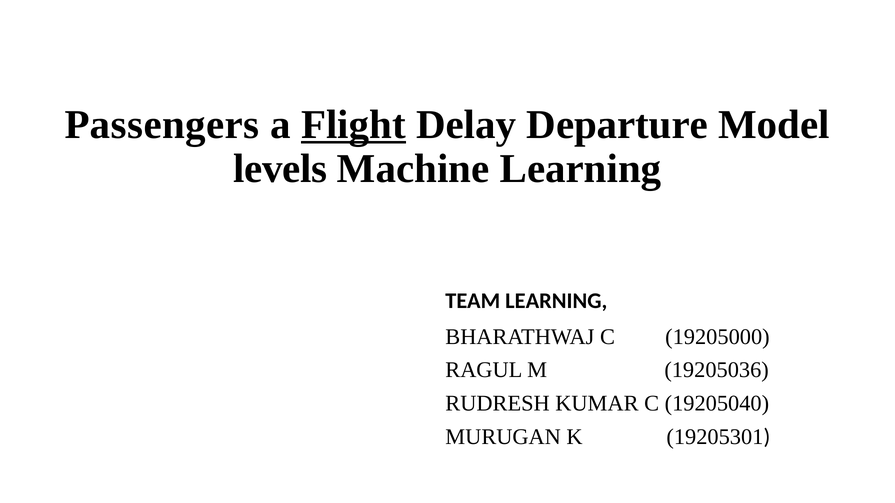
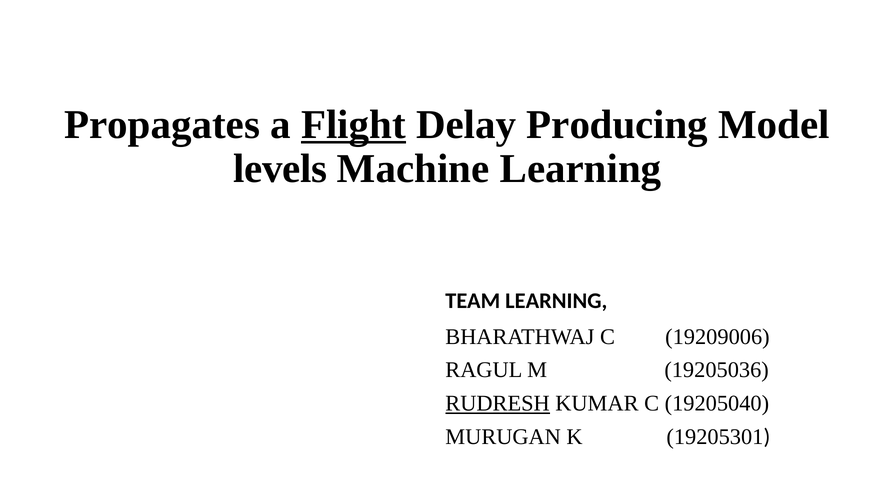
Passengers: Passengers -> Propagates (162, 125)
Departure: Departure -> Producing (617, 125)
19205000: 19205000 -> 19209006 (717, 337)
RUDRESH underline: none -> present (498, 404)
